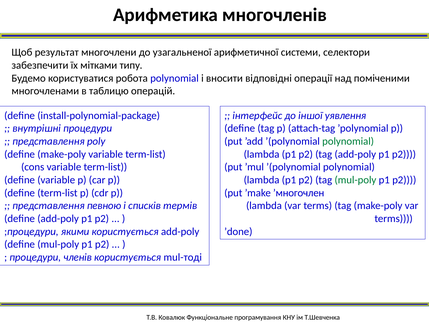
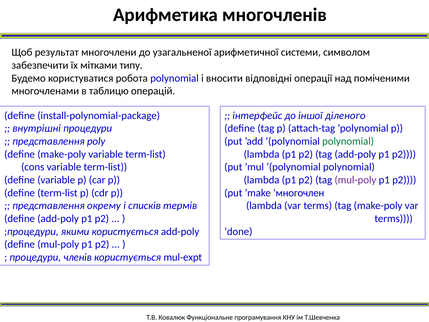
селектори: селектори -> символом (347, 52)
уявлення: уявлення -> діленого (345, 115)
mul-poly colour: green -> purple (355, 180)
певною: певною -> окрему (104, 206)
mul-тоді: mul-тоді -> mul-expt (183, 257)
